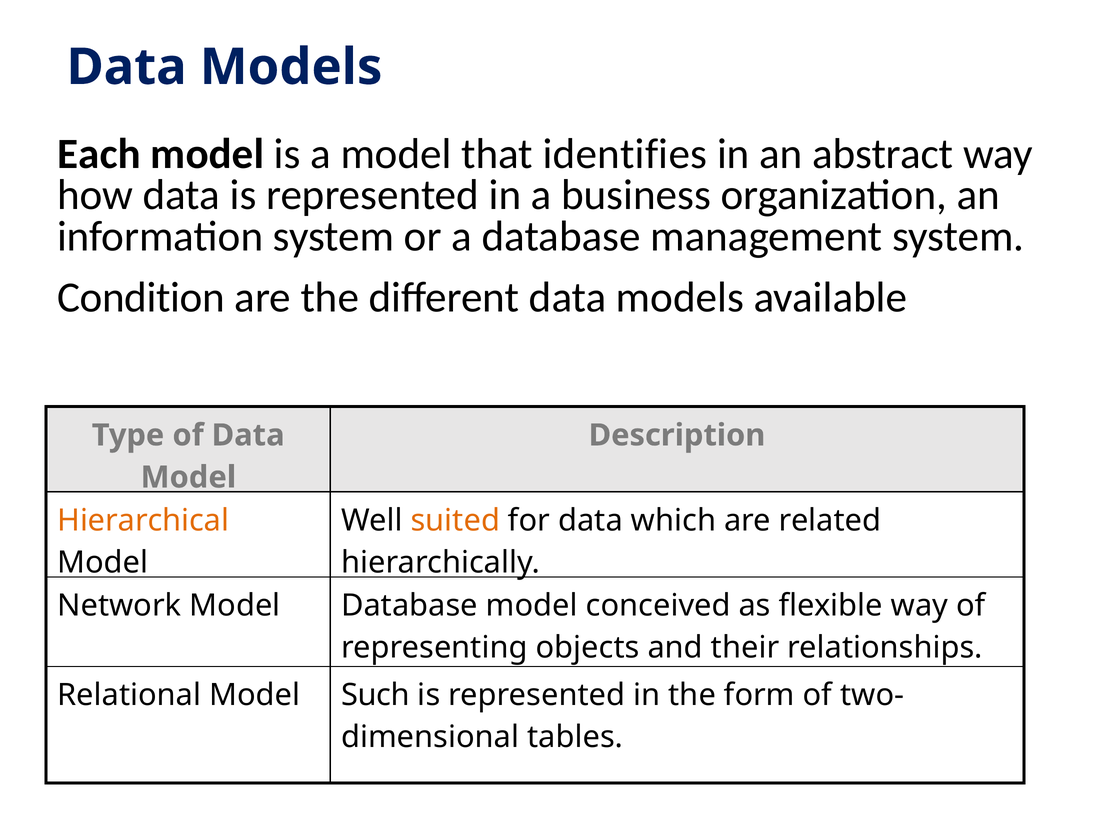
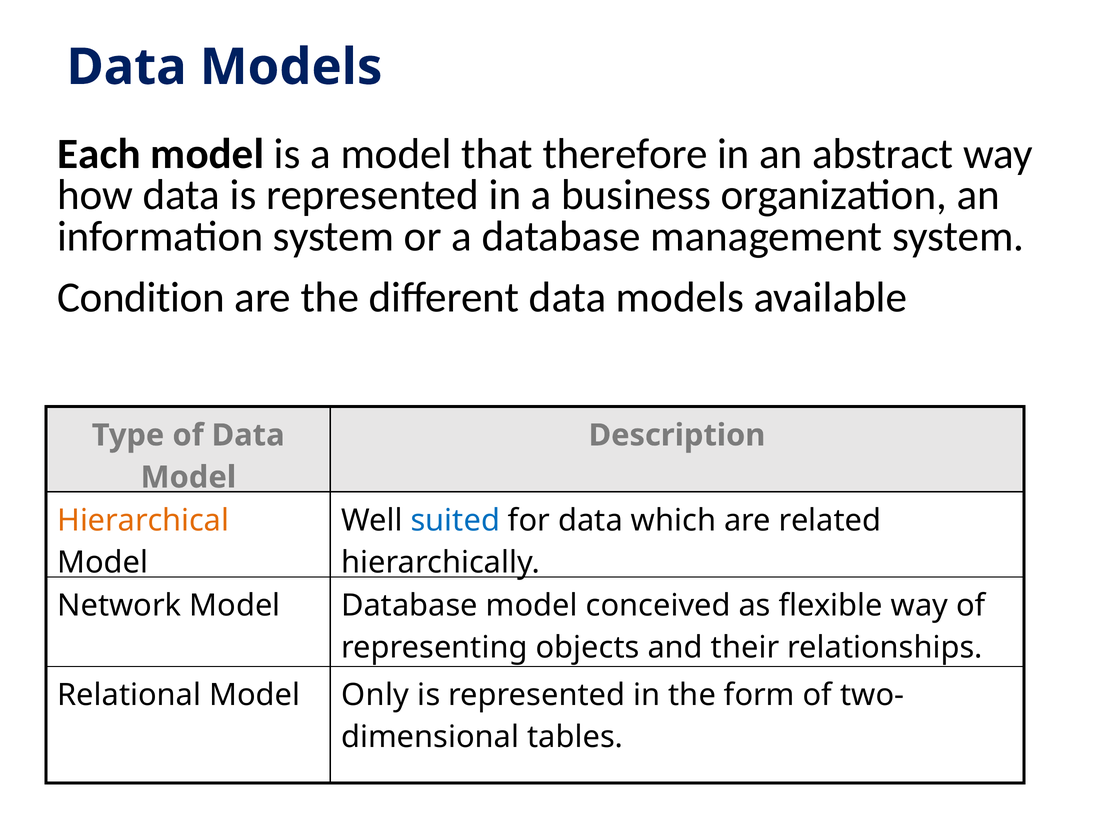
identifies: identifies -> therefore (625, 154)
suited colour: orange -> blue (455, 520)
Such: Such -> Only (375, 695)
